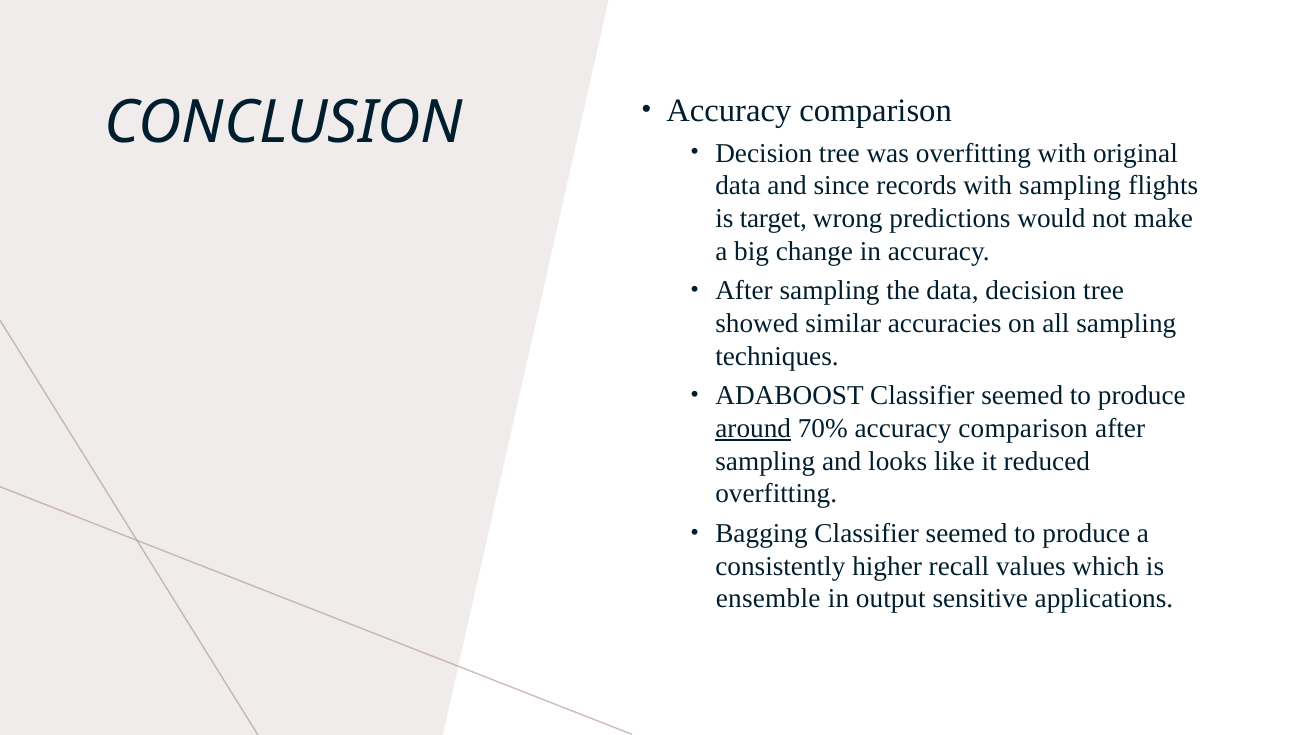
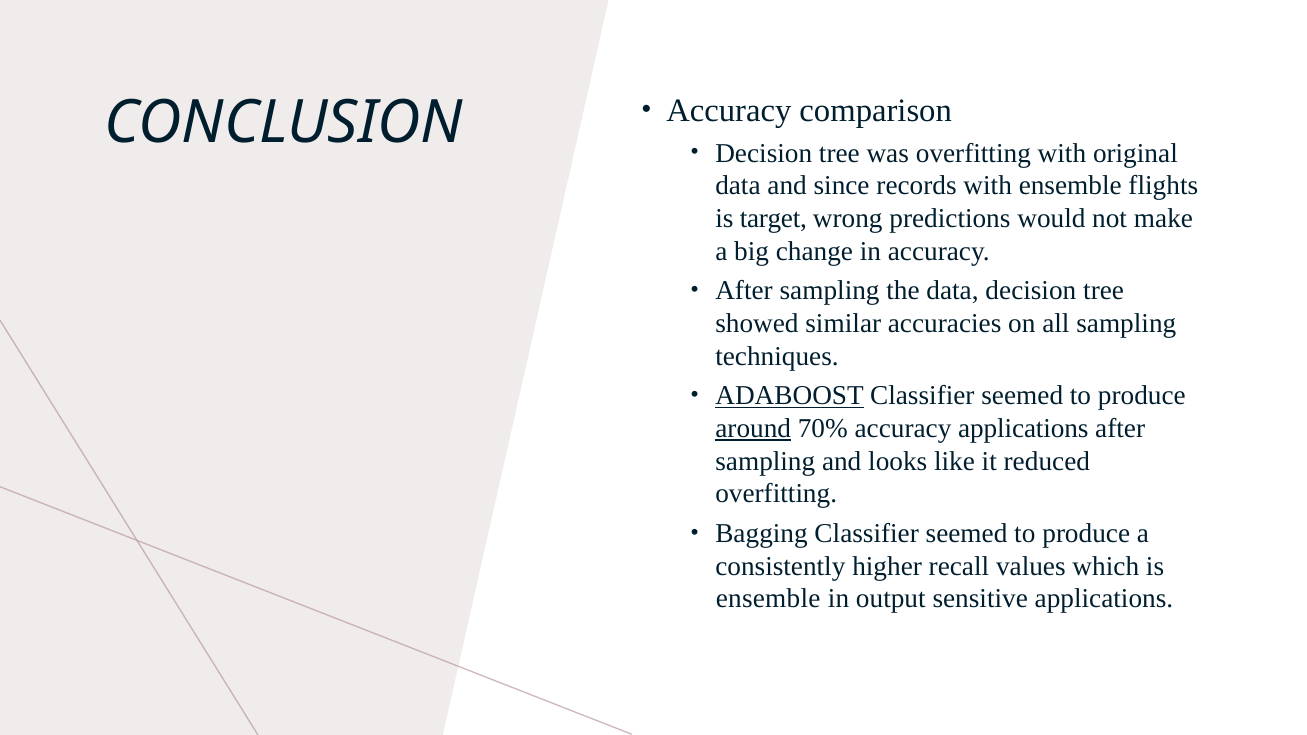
with sampling: sampling -> ensemble (1070, 186)
ADABOOST underline: none -> present (790, 396)
70% accuracy comparison: comparison -> applications (1023, 429)
